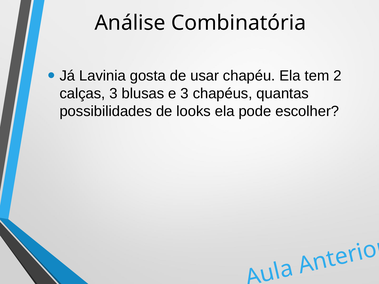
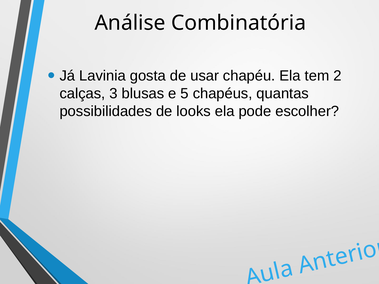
e 3: 3 -> 5 (185, 94)
